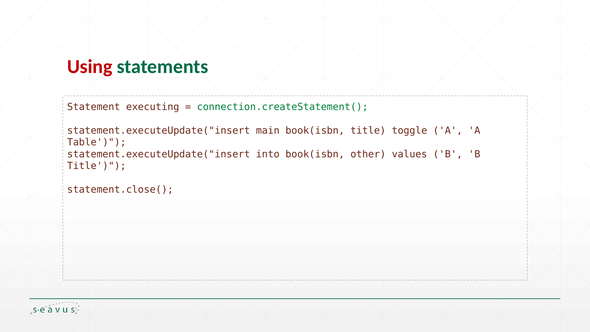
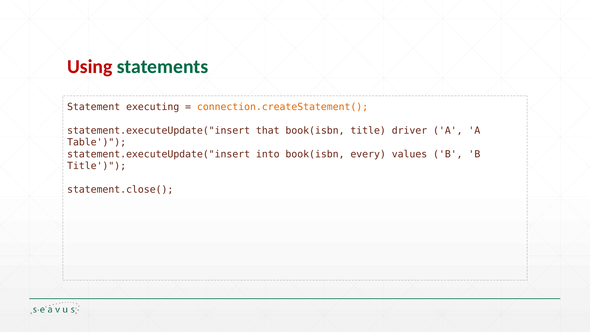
connection.createStatement( colour: green -> orange (283, 107)
main: main -> that (268, 130)
toggle: toggle -> driver (409, 130)
other: other -> every (368, 154)
